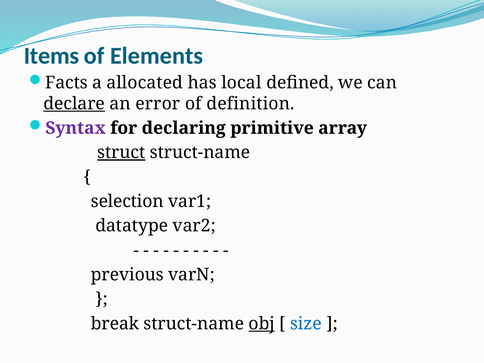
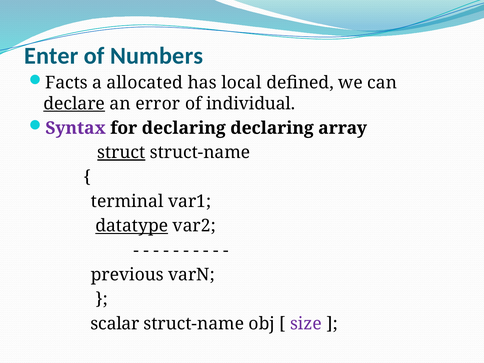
Items: Items -> Enter (51, 56)
Elements: Elements -> Numbers (157, 56)
definition: definition -> individual (251, 104)
declaring primitive: primitive -> declaring (272, 128)
selection: selection -> terminal (127, 201)
datatype underline: none -> present (132, 226)
break: break -> scalar (115, 324)
obj underline: present -> none (262, 324)
size colour: blue -> purple (306, 324)
